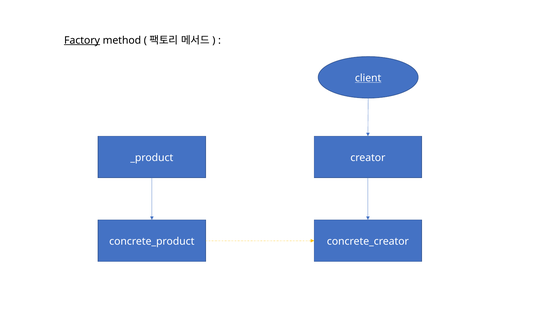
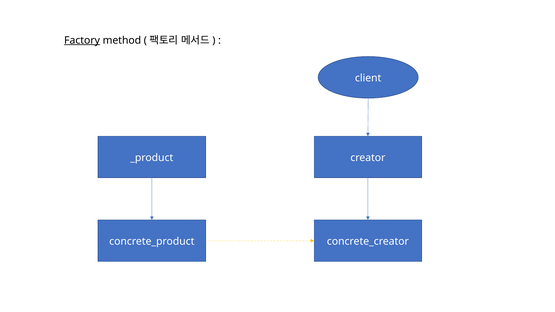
client underline: present -> none (368, 78)
